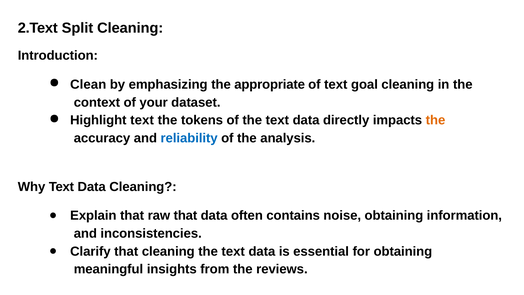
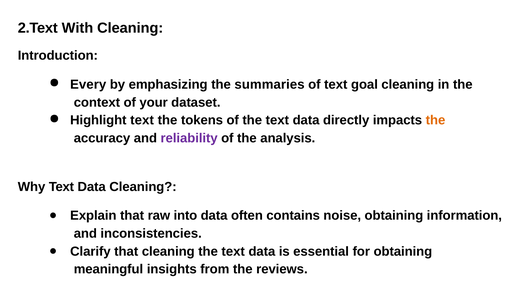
Split: Split -> With (77, 28)
Clean: Clean -> Every (88, 84)
appropriate: appropriate -> summaries (270, 84)
reliability colour: blue -> purple (189, 138)
raw that: that -> into (185, 215)
